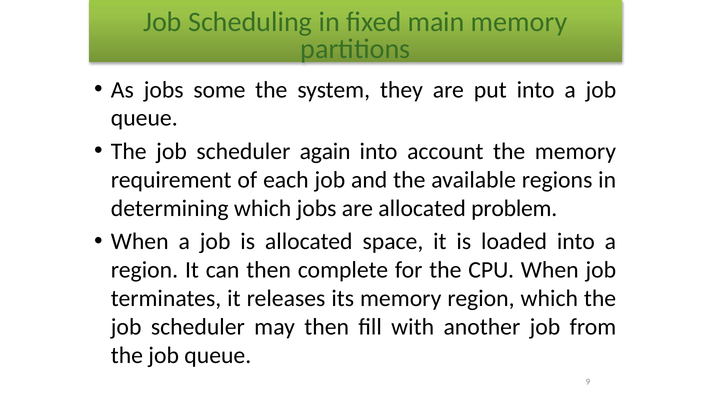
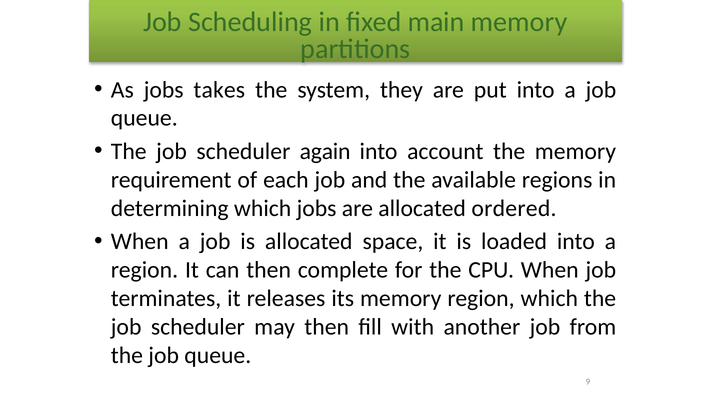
some: some -> takes (219, 90)
problem: problem -> ordered (514, 208)
